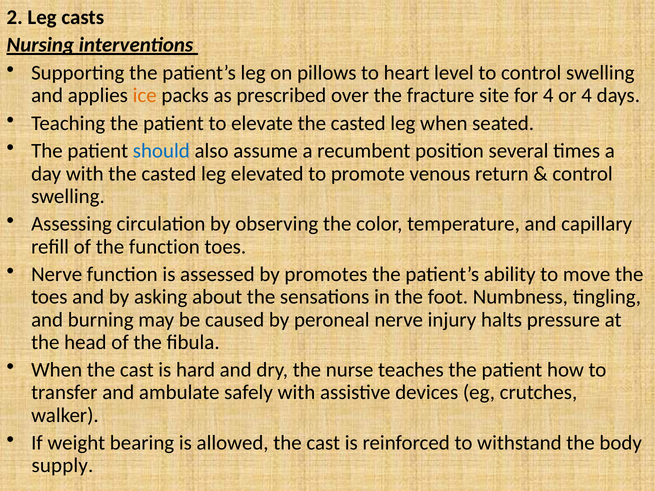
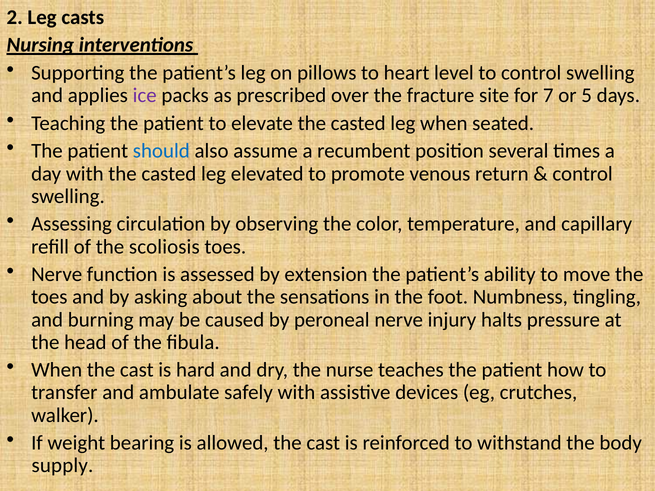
ice colour: orange -> purple (145, 96)
for 4: 4 -> 7 (548, 96)
or 4: 4 -> 5 (587, 96)
the function: function -> scoliosis (164, 247)
promotes: promotes -> extension (326, 275)
